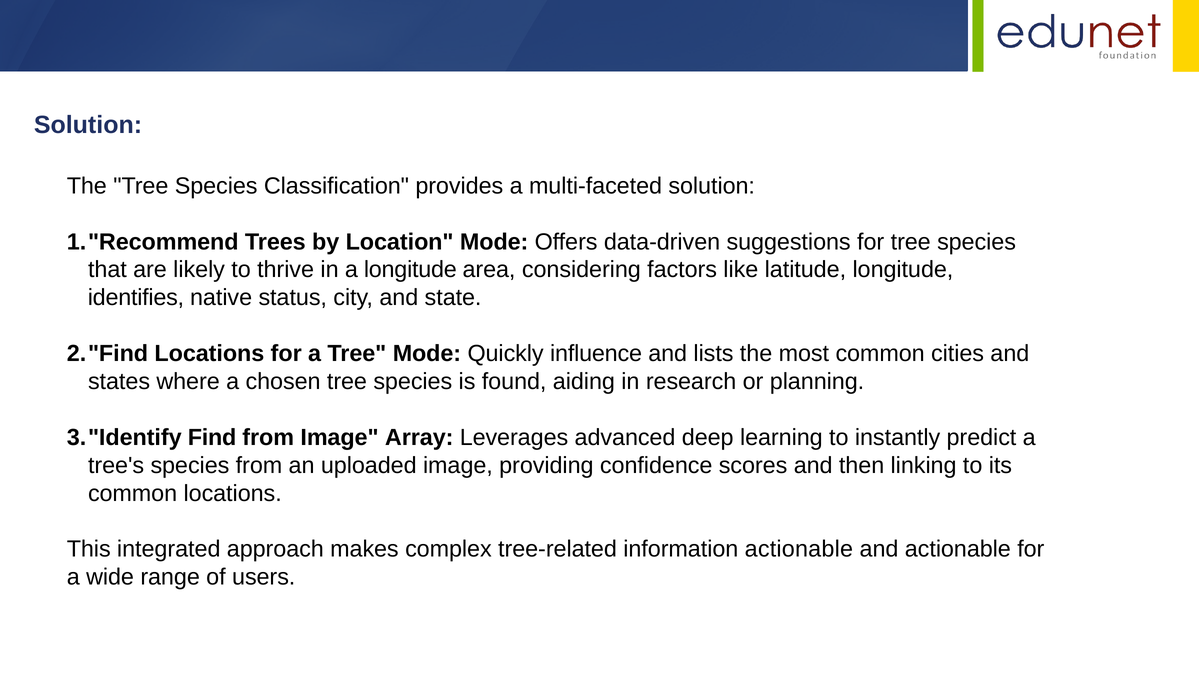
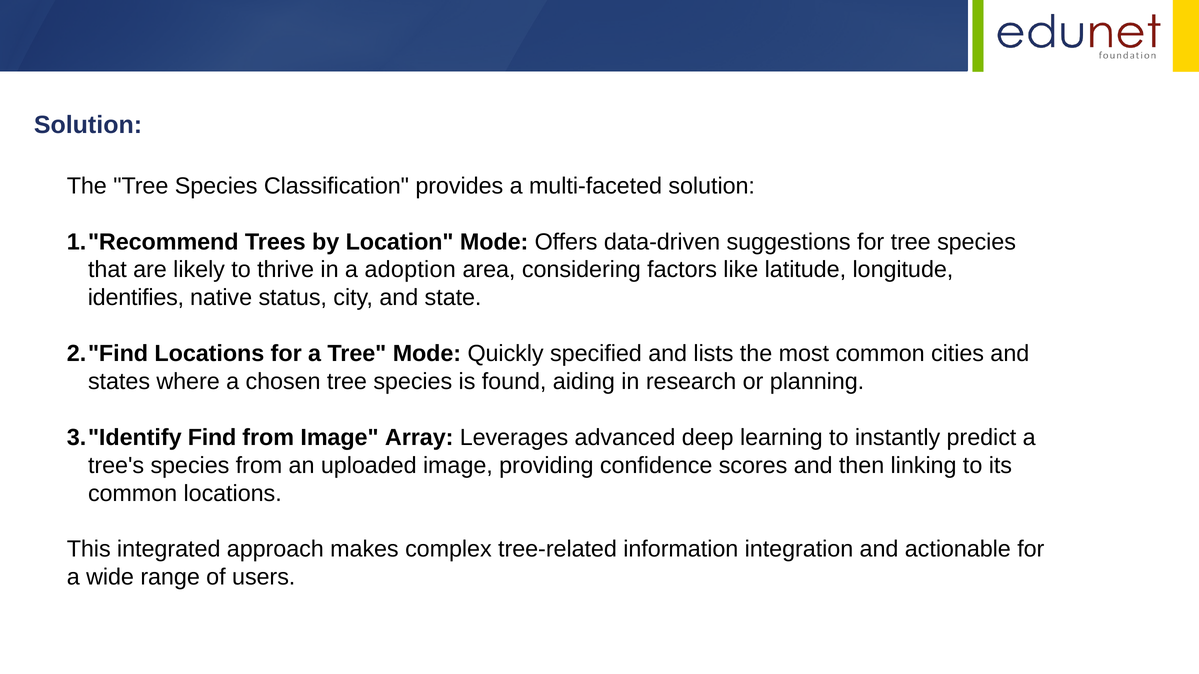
a longitude: longitude -> adoption (410, 270)
influence: influence -> specified (596, 354)
information actionable: actionable -> integration (799, 550)
